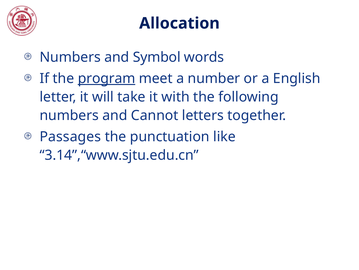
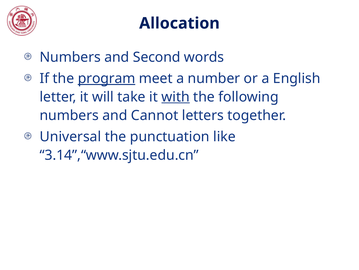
Symbol: Symbol -> Second (157, 57)
with underline: none -> present (176, 97)
Passages: Passages -> Universal (70, 136)
